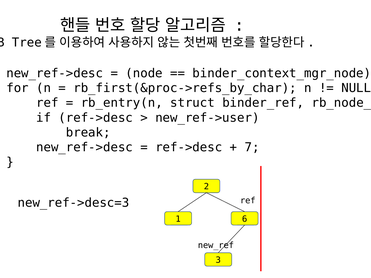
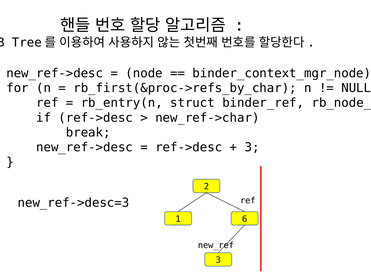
new_ref->user: new_ref->user -> new_ref->char (207, 118)
7: 7 -> 3 (252, 147)
